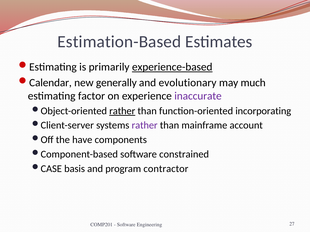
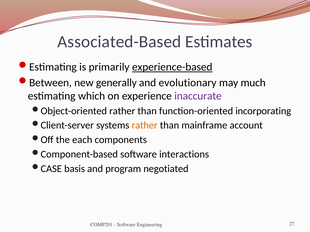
Estimation-Based: Estimation-Based -> Associated-Based (119, 42)
Calendar: Calendar -> Between (50, 83)
factor: factor -> which (92, 96)
rather underline: present -> none (122, 111)
rather colour: purple -> orange (145, 126)
have: have -> each (82, 140)
constrained: constrained -> interactions (184, 155)
contractor: contractor -> negotiated (166, 169)
